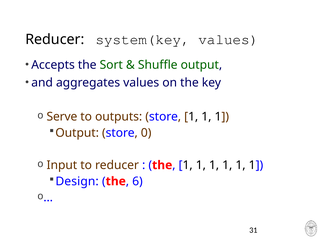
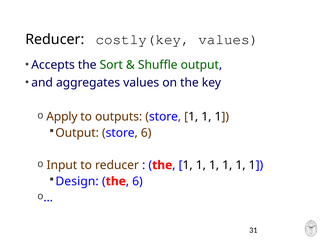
system(key: system(key -> costly(key (143, 39)
Serve: Serve -> Apply (62, 117)
store 0: 0 -> 6 (146, 133)
